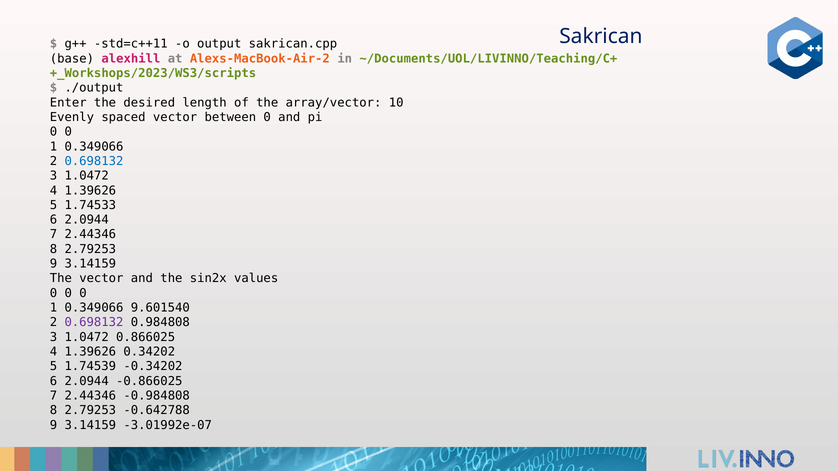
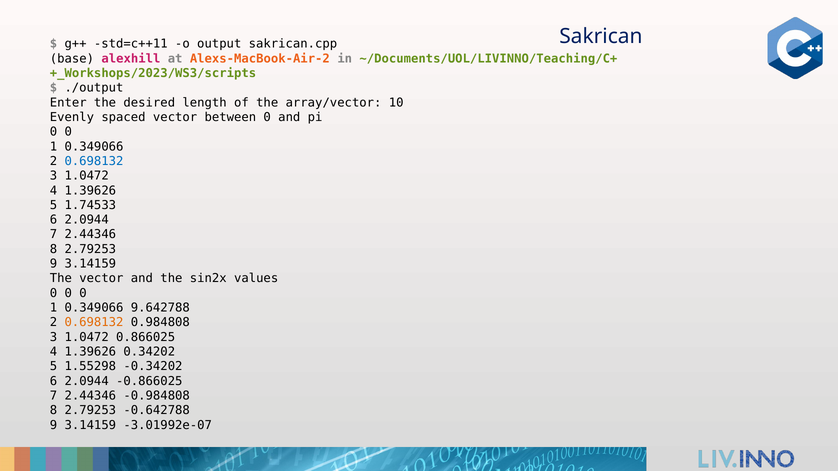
9.601540: 9.601540 -> 9.642788 (160, 308)
0.698132 colour: purple -> orange (94, 323)
1.74539: 1.74539 -> 1.55298 (90, 367)
